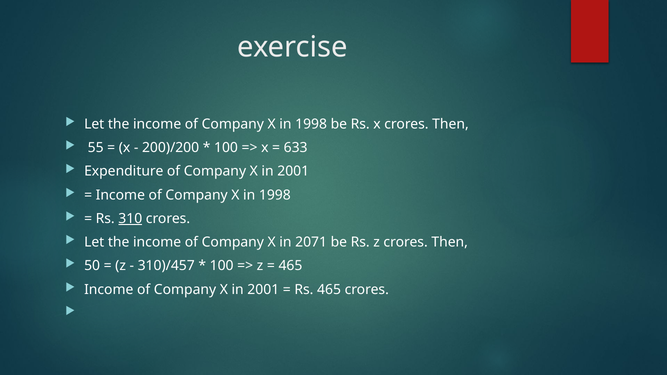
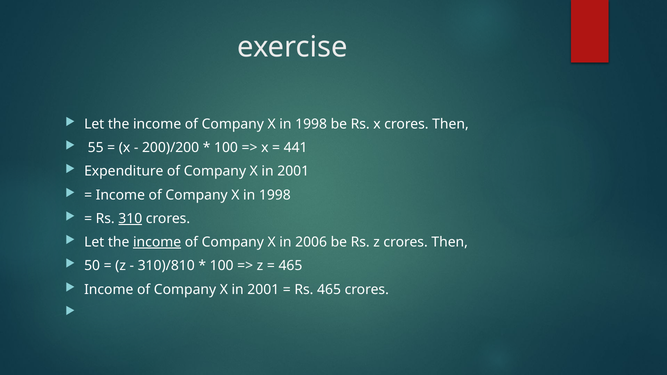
633: 633 -> 441 (296, 148)
income underline: none -> present (157, 242)
2071: 2071 -> 2006 (311, 242)
310)/457: 310)/457 -> 310)/810 (166, 266)
